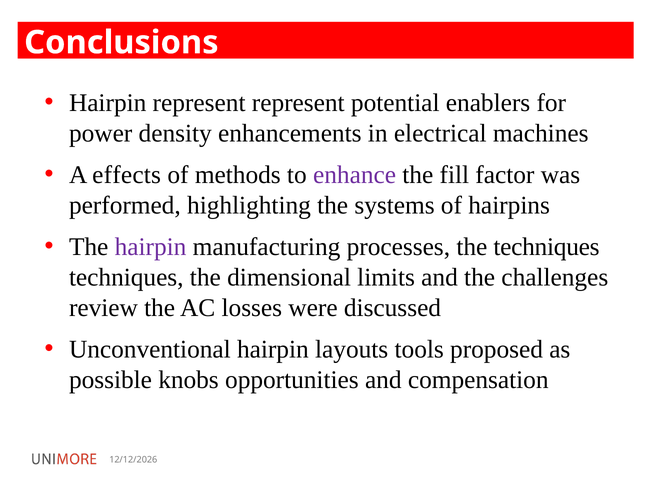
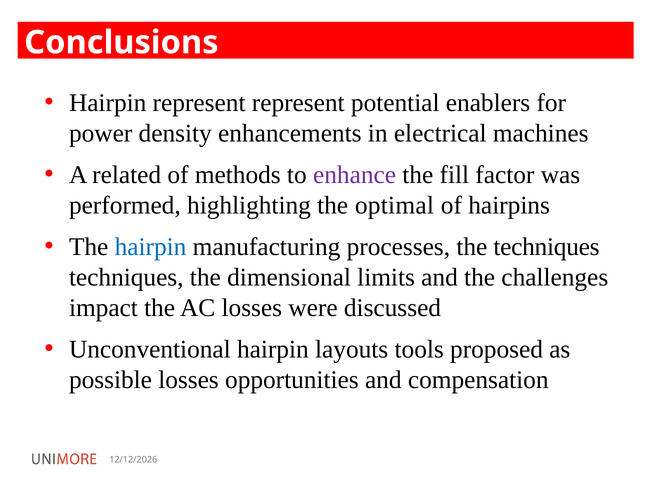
effects: effects -> related (127, 175)
systems: systems -> optimal (394, 205)
hairpin colour: purple -> blue (151, 247)
review: review -> impact (103, 308)
possible knobs: knobs -> losses (188, 379)
